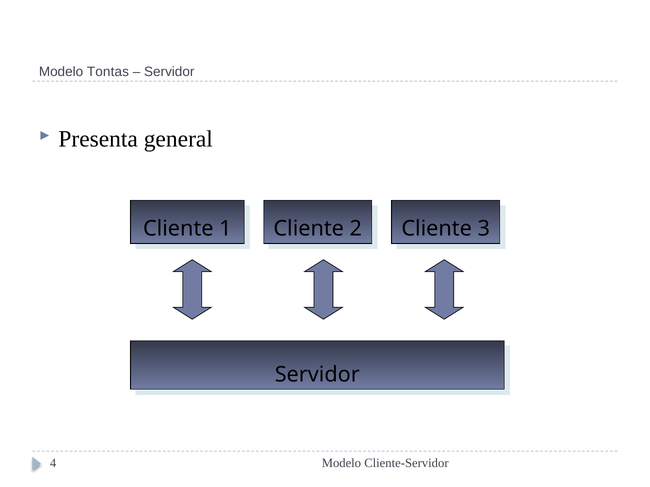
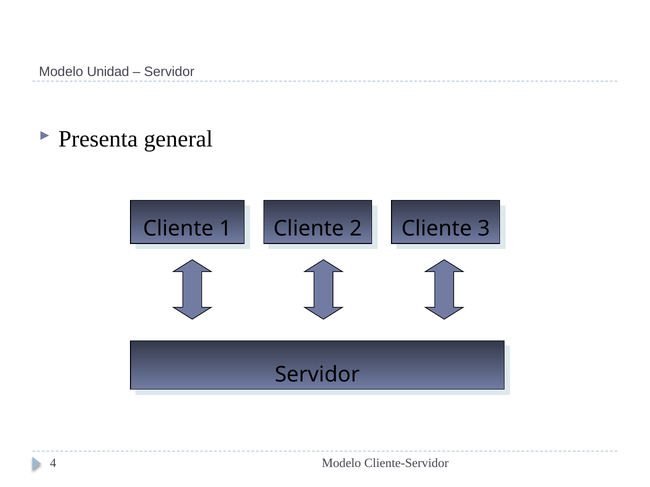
Tontas: Tontas -> Unidad (108, 72)
